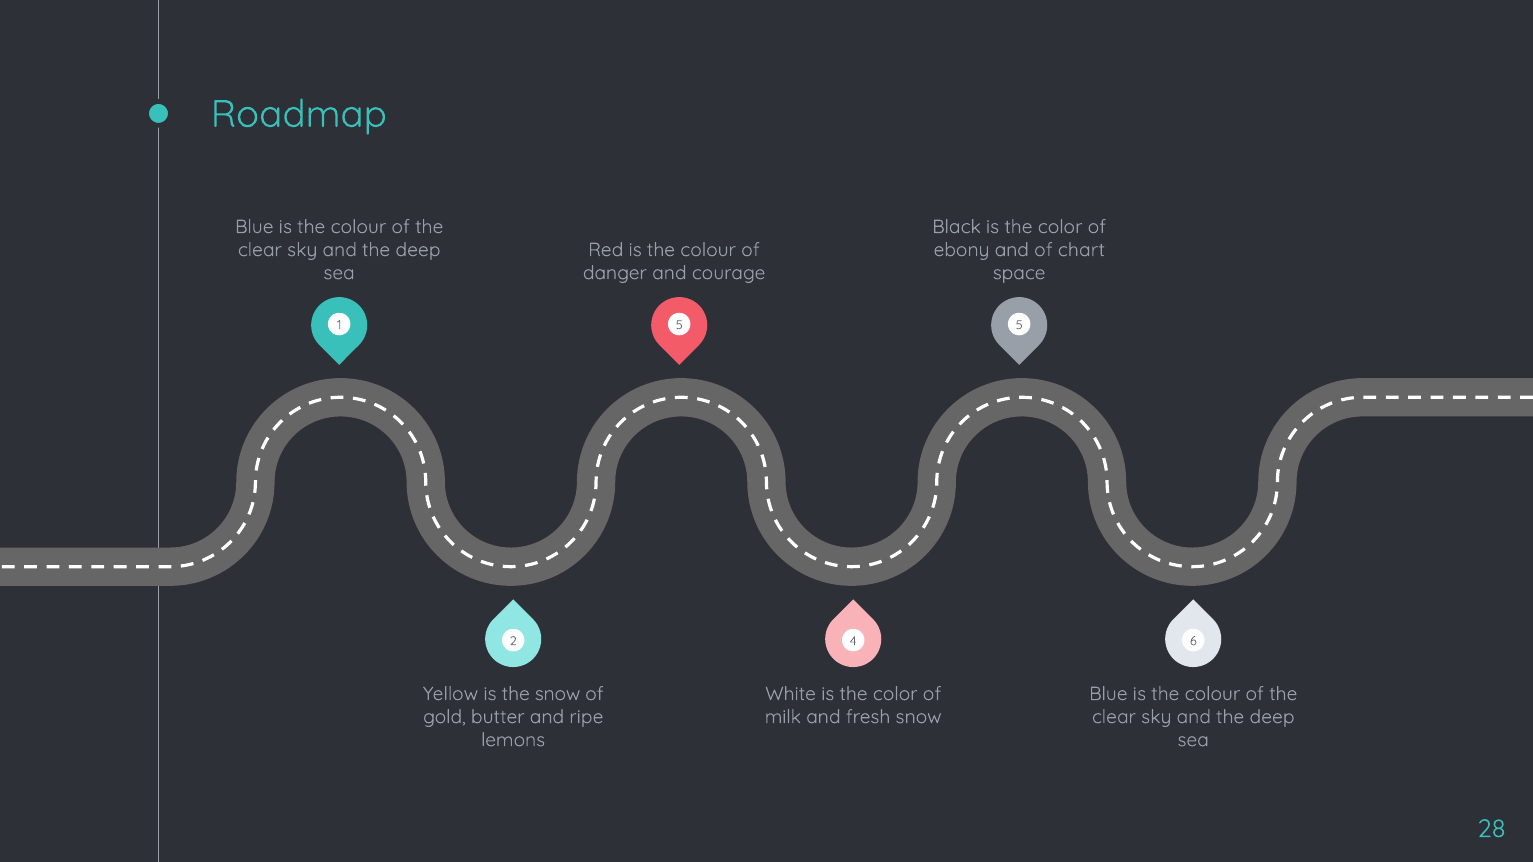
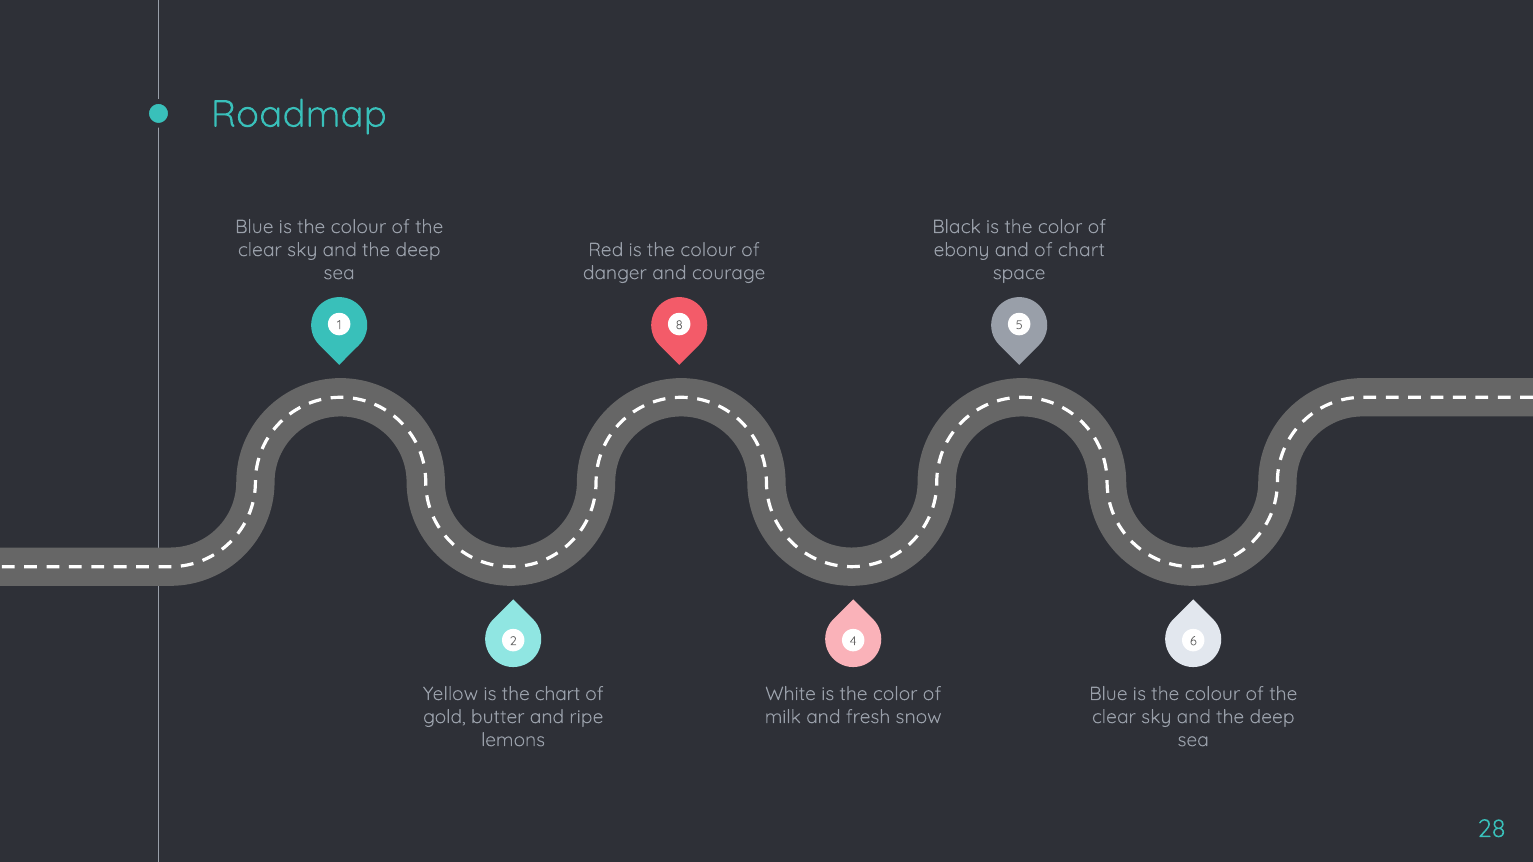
1 5: 5 -> 8 (679, 325)
the snow: snow -> chart (558, 694)
